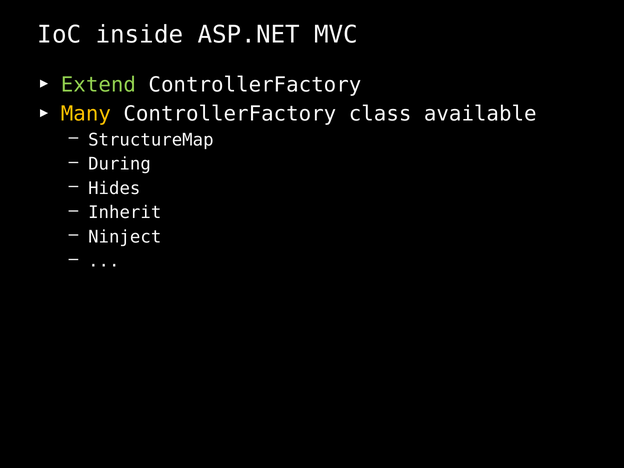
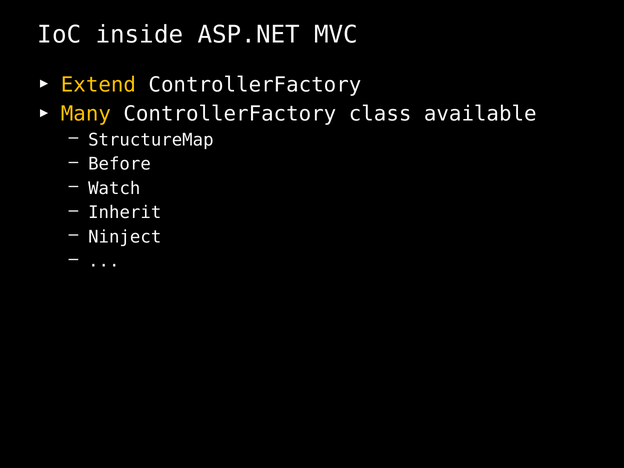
Extend colour: light green -> yellow (98, 85)
During: During -> Before (119, 164)
Hides: Hides -> Watch (114, 188)
